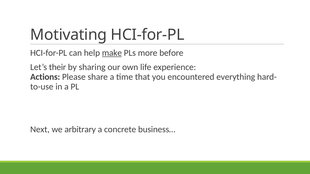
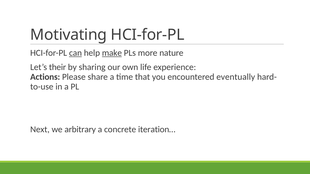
can underline: none -> present (75, 53)
before: before -> nature (171, 53)
everything: everything -> eventually (236, 77)
business…: business… -> iteration… (157, 130)
